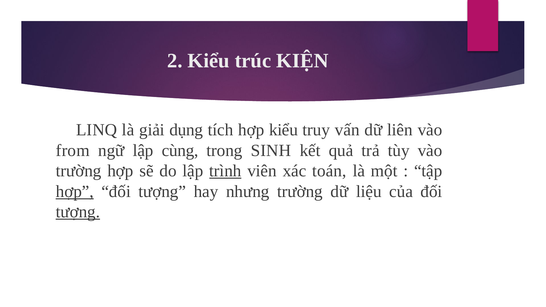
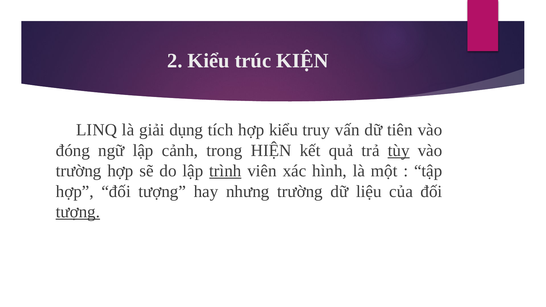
liên: liên -> tiên (400, 130)
from: from -> đóng (73, 151)
cùng: cùng -> cảnh (180, 151)
SINH: SINH -> HIỆN (271, 151)
tùy underline: none -> present (399, 151)
toán: toán -> hình (330, 171)
hợp underline: present -> none (75, 191)
